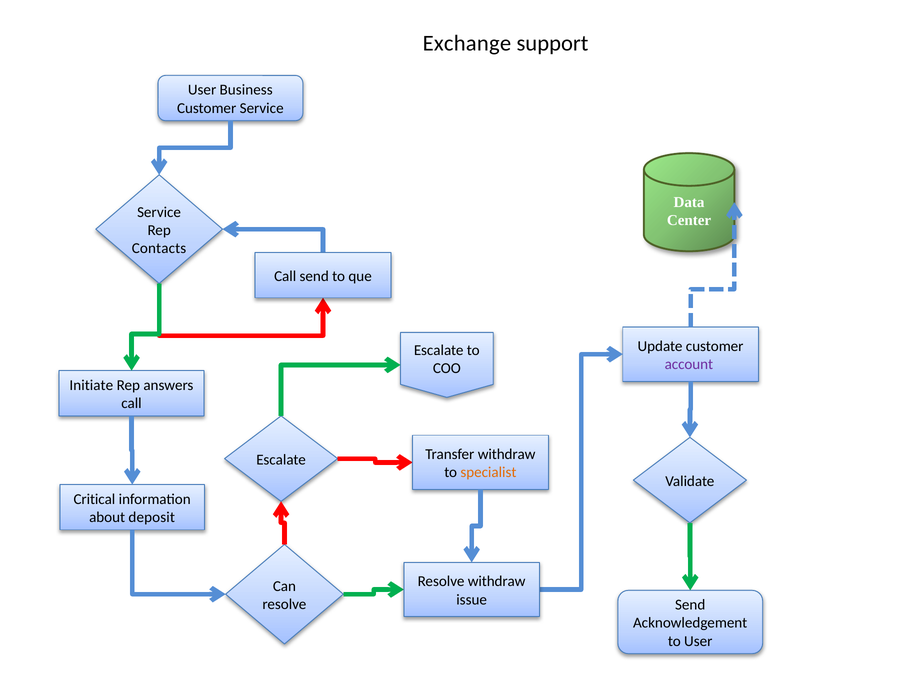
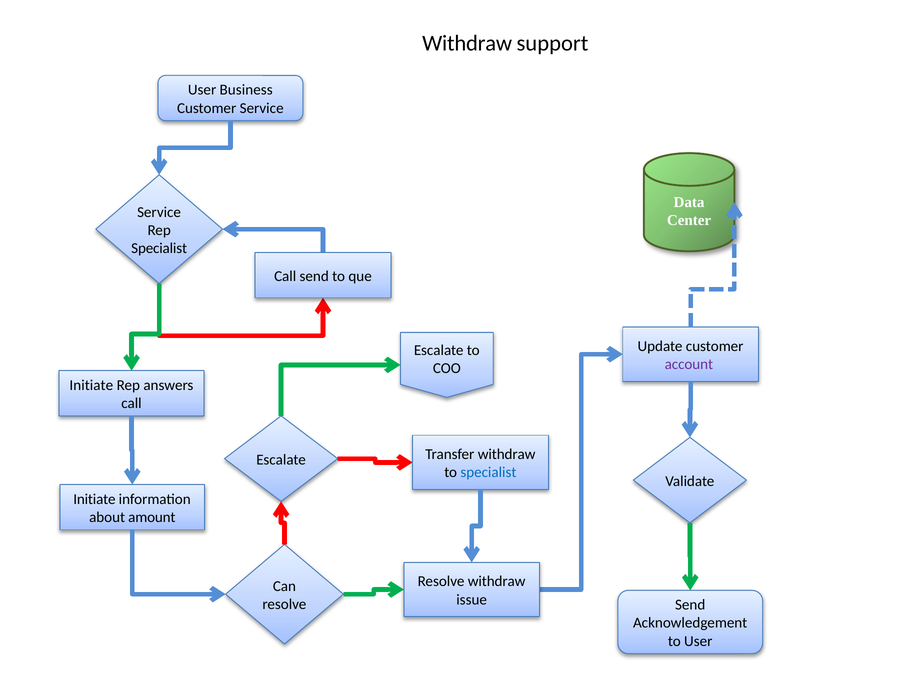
Exchange: Exchange -> Withdraw (467, 43)
Contacts: Contacts -> Specialist (159, 248)
specialist colour: orange -> blue (488, 472)
Critical: Critical -> Initiate (94, 499)
deposit: deposit -> amount (152, 517)
